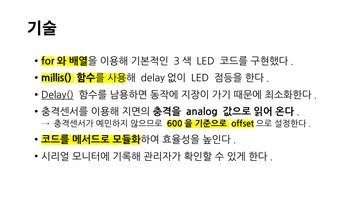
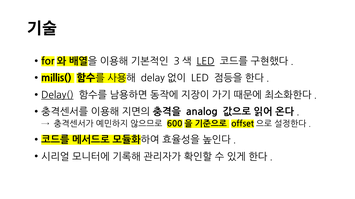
LED underline: none -> present (206, 62)
